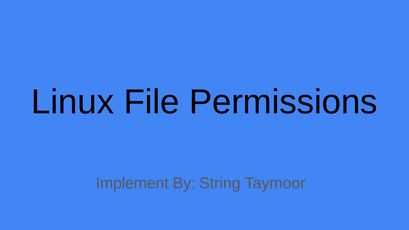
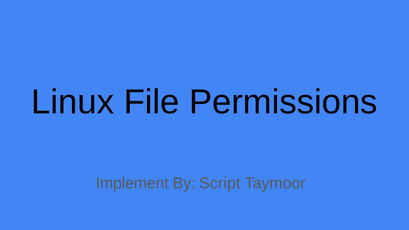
String: String -> Script (220, 183)
